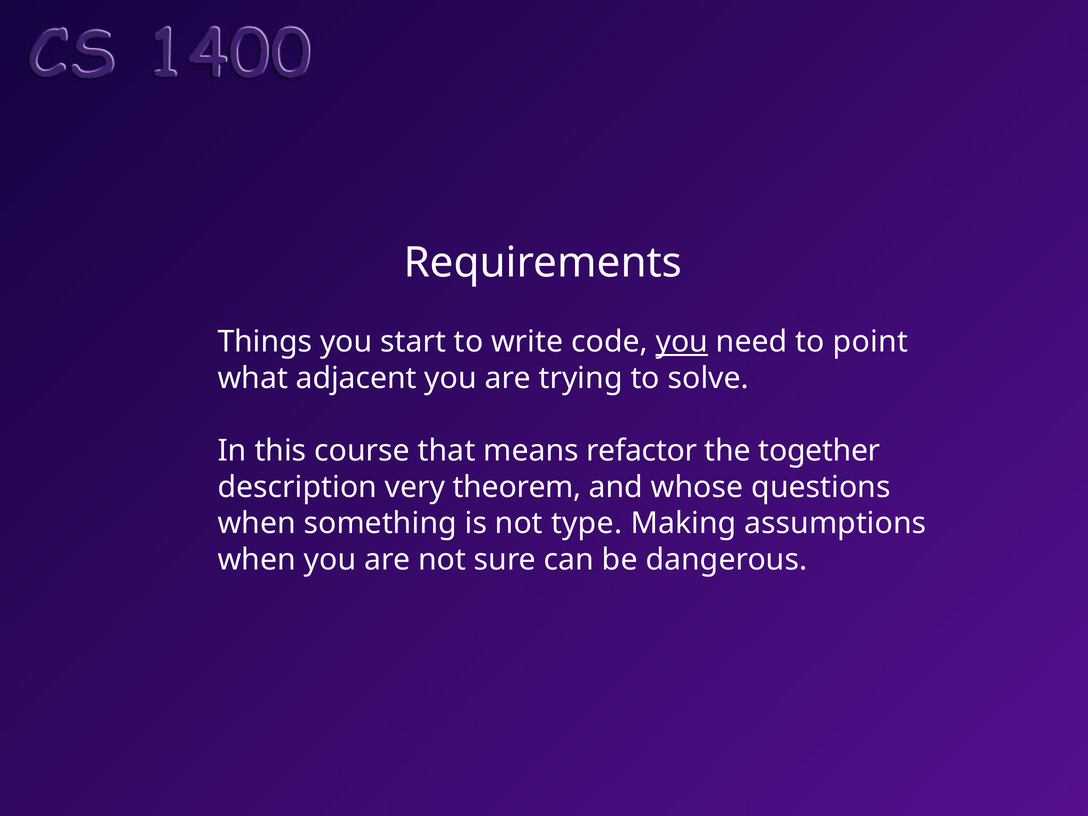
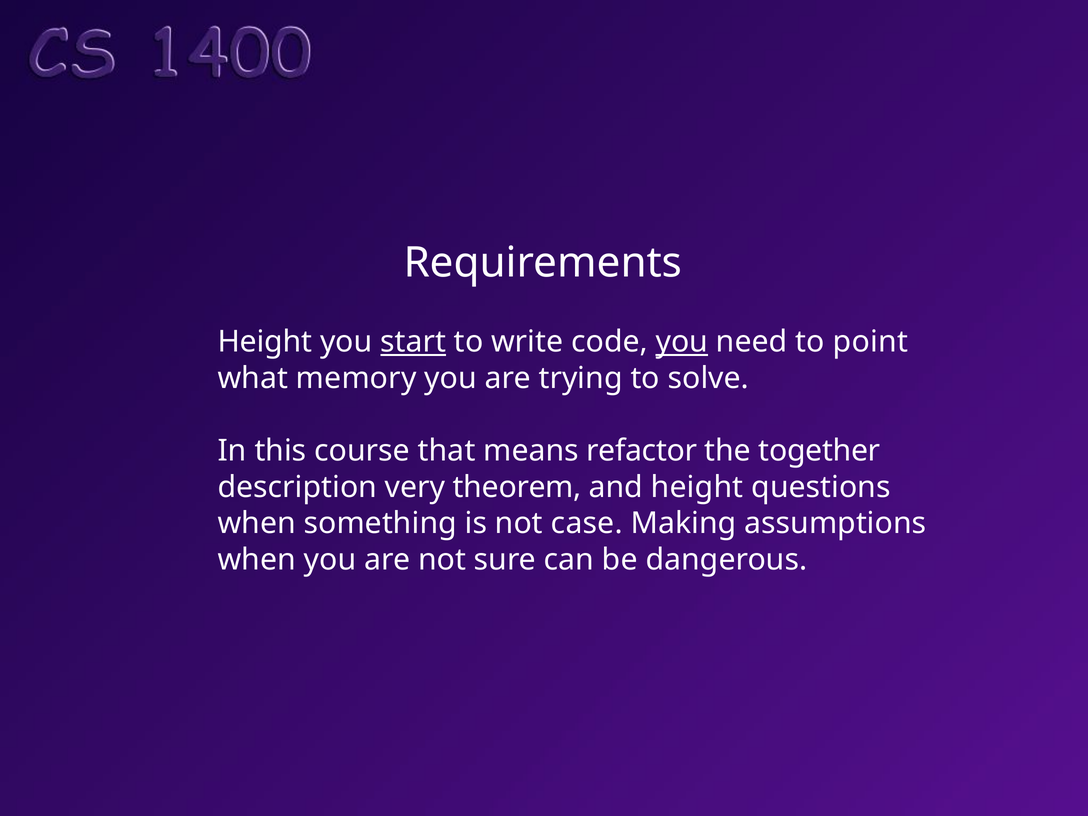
Things: Things -> Height (265, 342)
start underline: none -> present (413, 342)
adjacent: adjacent -> memory (356, 378)
and whose: whose -> height (697, 487)
type: type -> case (587, 523)
